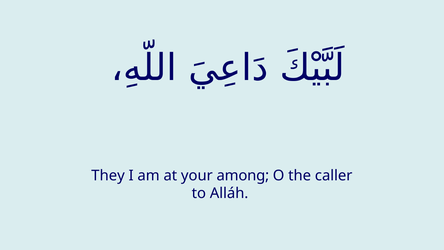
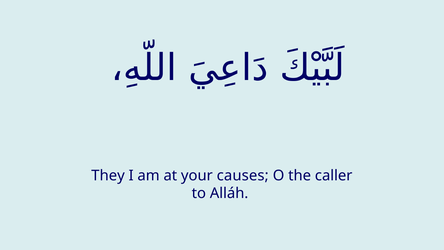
among: among -> causes (243, 175)
